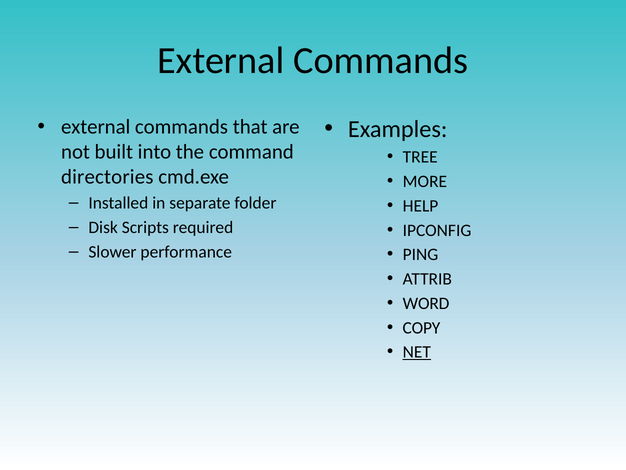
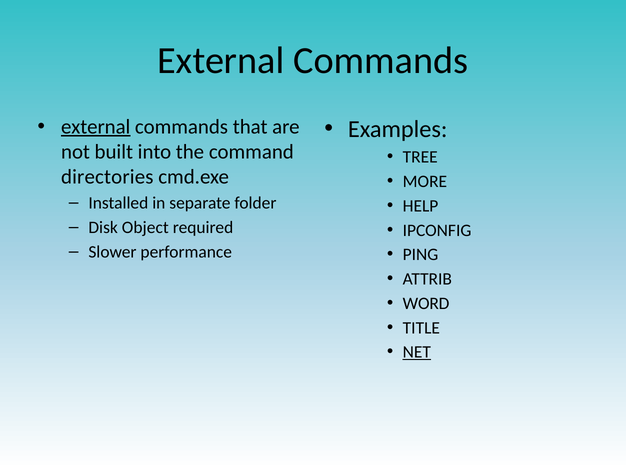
external underline: none -> present (96, 127)
Scripts: Scripts -> Object (145, 227)
COPY: COPY -> TITLE (421, 327)
